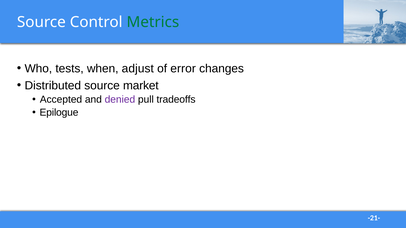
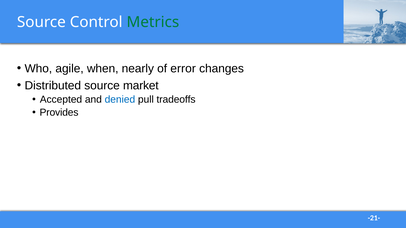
tests: tests -> agile (70, 69)
adjust: adjust -> nearly (138, 69)
denied colour: purple -> blue (120, 100)
Epilogue: Epilogue -> Provides (59, 113)
